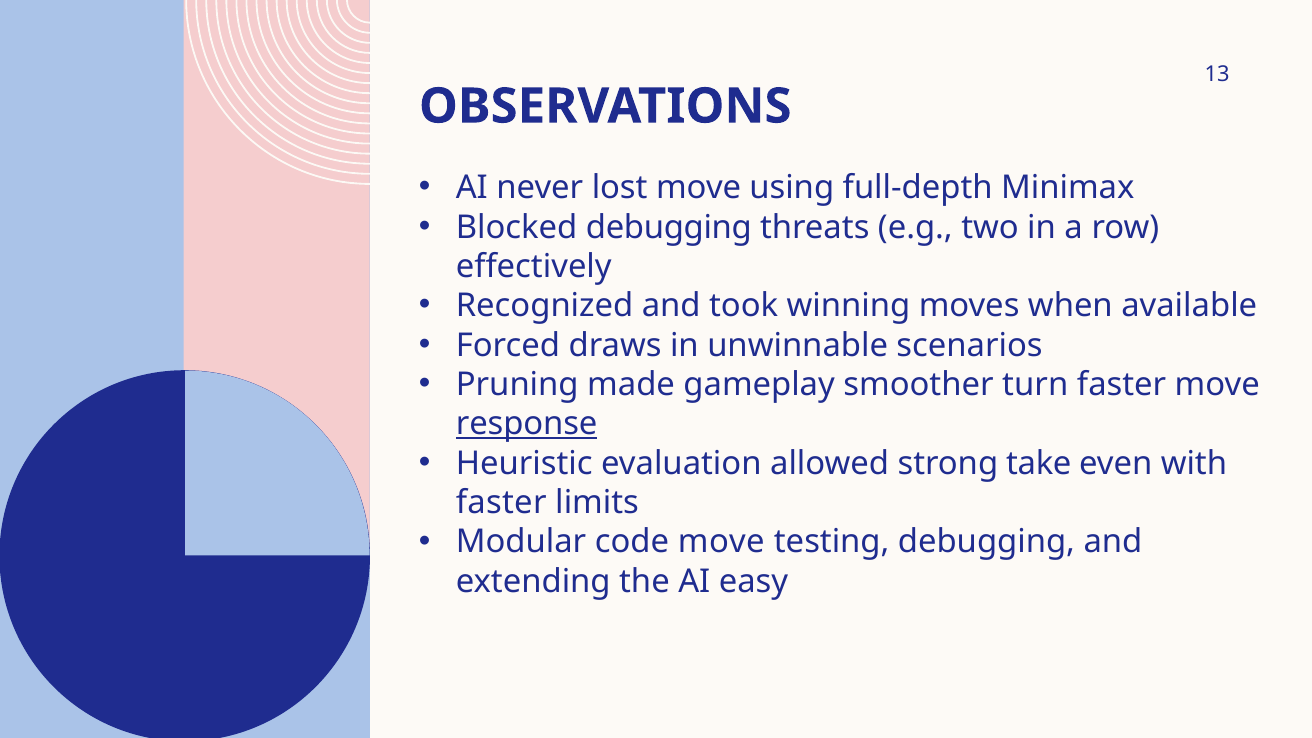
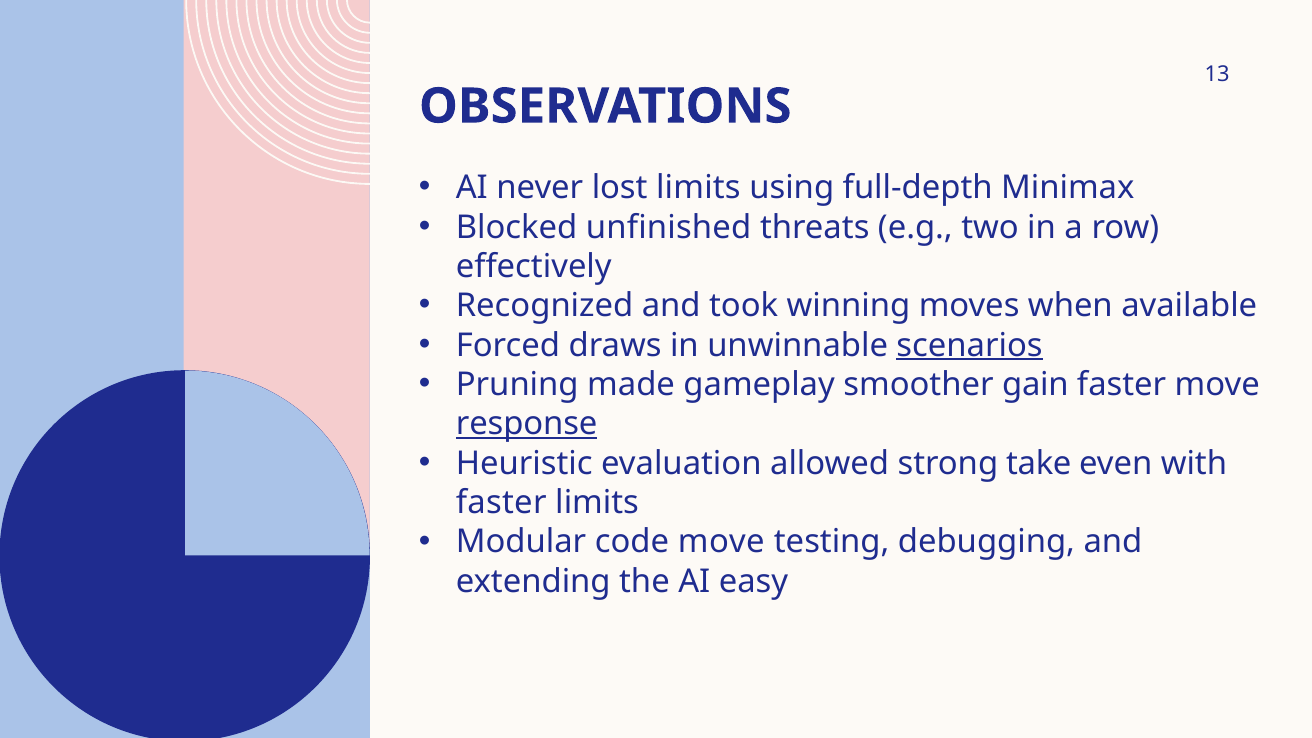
lost move: move -> limits (698, 188)
Blocked debugging: debugging -> unfinished (669, 227)
scenarios underline: none -> present (970, 345)
turn: turn -> gain (1035, 385)
